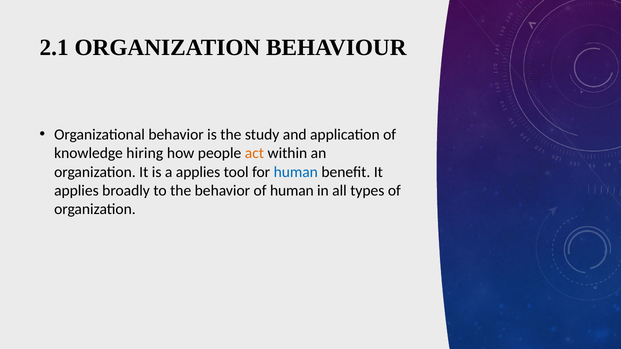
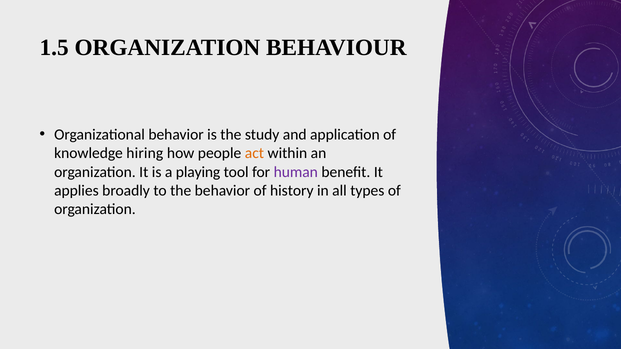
2.1: 2.1 -> 1.5 (54, 48)
a applies: applies -> playing (198, 172)
human colour: blue -> purple (296, 172)
of human: human -> history (292, 191)
